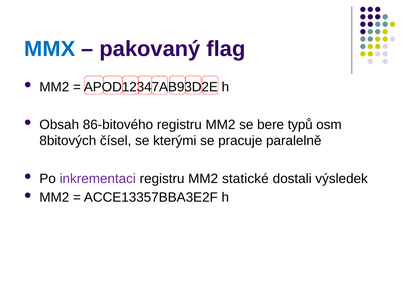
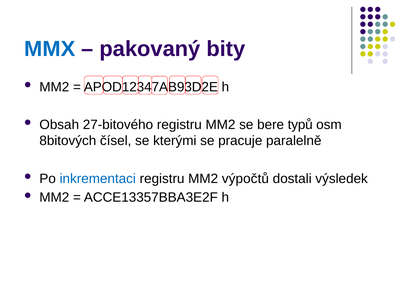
flag: flag -> bity (226, 49)
86-bitového: 86-bitového -> 27-bitového (118, 125)
inkrementaci colour: purple -> blue (98, 179)
statické: statické -> výpočtů (245, 179)
